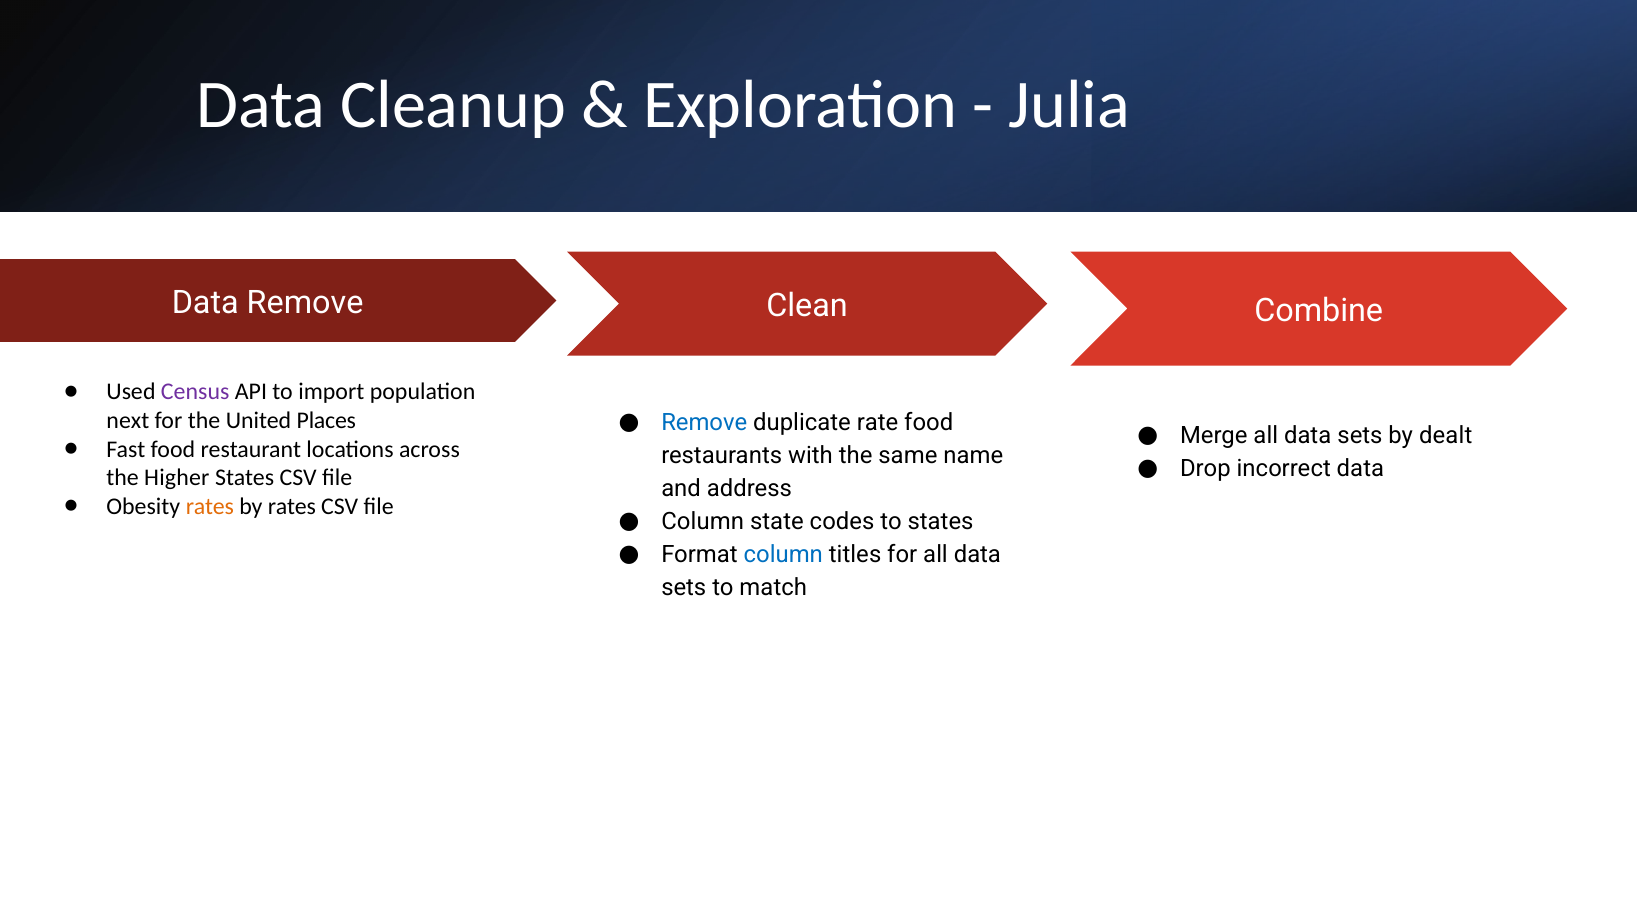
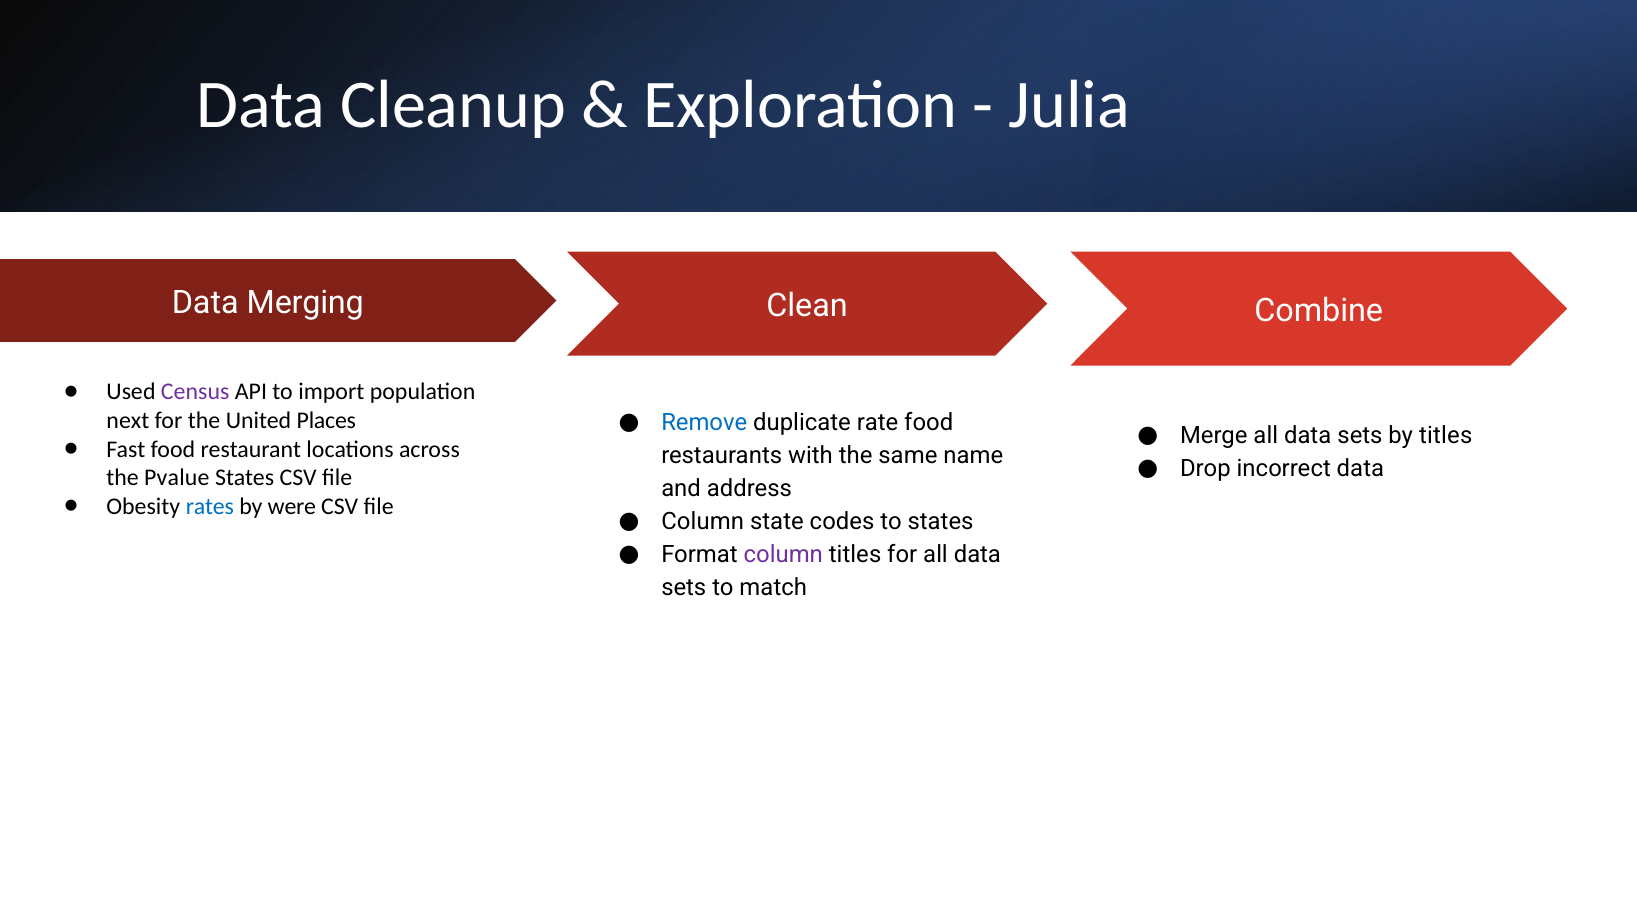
Data Remove: Remove -> Merging (305, 303)
by dealt: dealt -> titles (1446, 436)
Higher: Higher -> Pvalue (177, 478)
rates colour: orange -> blue (210, 506)
by rates: rates -> were (292, 506)
column colour: blue -> purple (783, 555)
